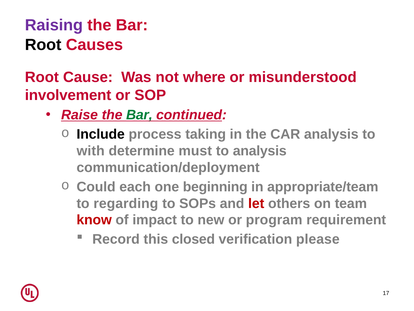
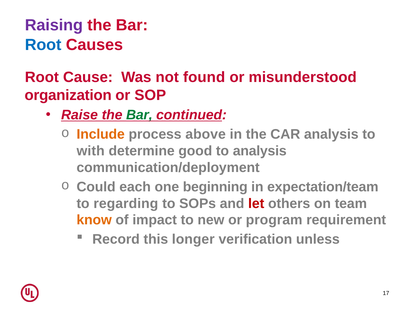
Root colour: black -> blue (43, 45)
where: where -> found (204, 77)
involvement: involvement -> organization (68, 95)
Include colour: black -> orange (101, 134)
taking: taking -> above (206, 134)
must: must -> good (195, 151)
appropriate/team: appropriate/team -> expectation/team (323, 187)
know colour: red -> orange (94, 220)
closed: closed -> longer (193, 239)
please: please -> unless (318, 239)
